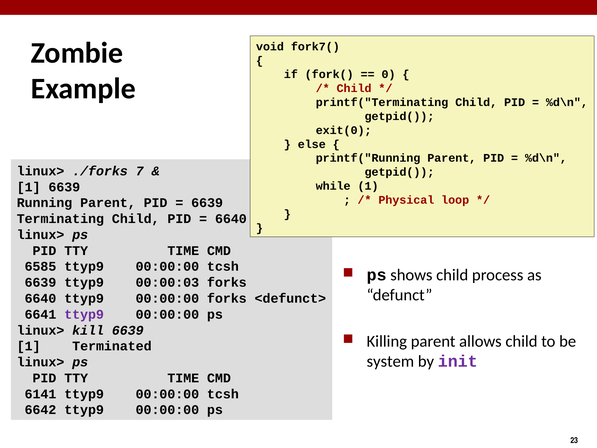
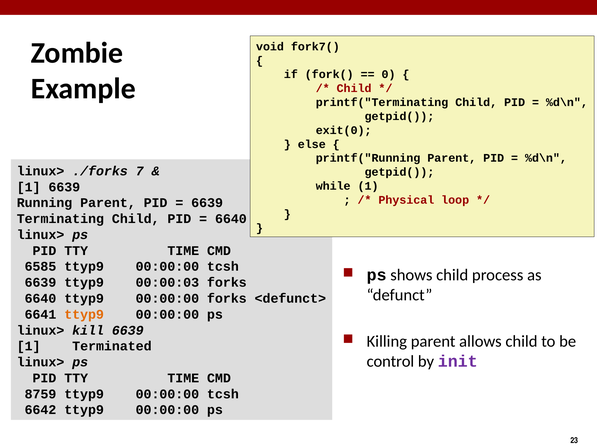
ttyp9 colour: purple -> orange (84, 314)
system: system -> control (390, 361)
6141: 6141 -> 8759 (40, 394)
